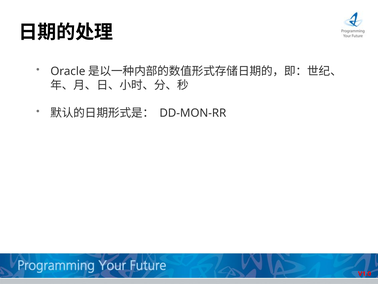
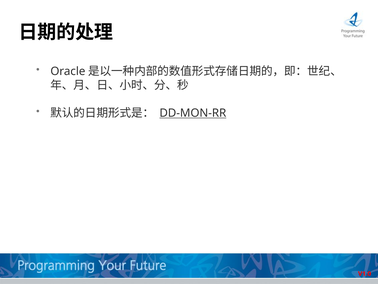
DD-MON-RR underline: none -> present (193, 113)
